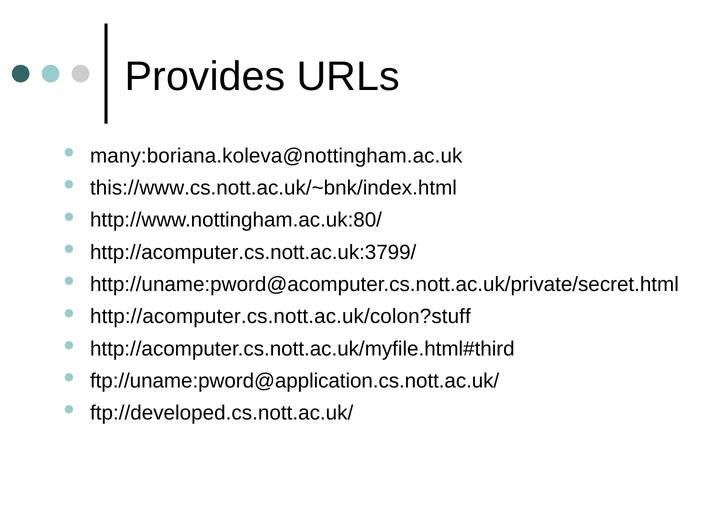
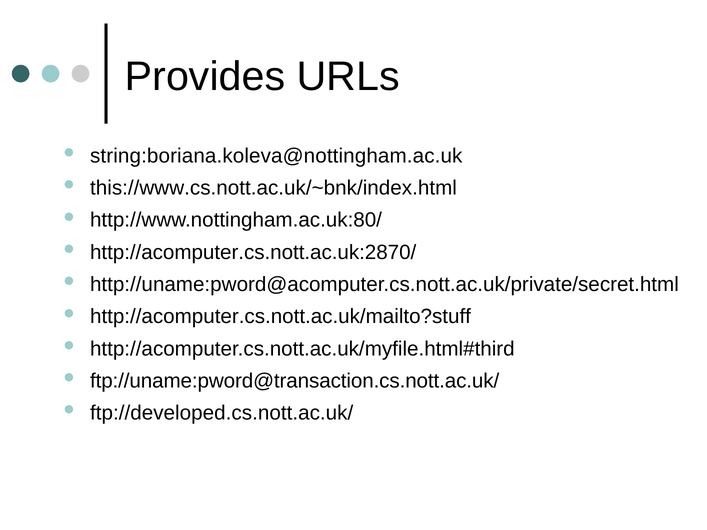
many:boriana.koleva@nottingham.ac.uk: many:boriana.koleva@nottingham.ac.uk -> string:boriana.koleva@nottingham.ac.uk (276, 156)
http://acomputer.cs.nott.ac.uk:3799/: http://acomputer.cs.nott.ac.uk:3799/ -> http://acomputer.cs.nott.ac.uk:2870/ (253, 252)
http://acomputer.cs.nott.ac.uk/colon?stuff: http://acomputer.cs.nott.ac.uk/colon?stuff -> http://acomputer.cs.nott.ac.uk/mailto?stuff (280, 317)
ftp://uname:pword@application.cs.nott.ac.uk/: ftp://uname:pword@application.cs.nott.ac.uk/ -> ftp://uname:pword@transaction.cs.nott.ac.uk/ (295, 381)
